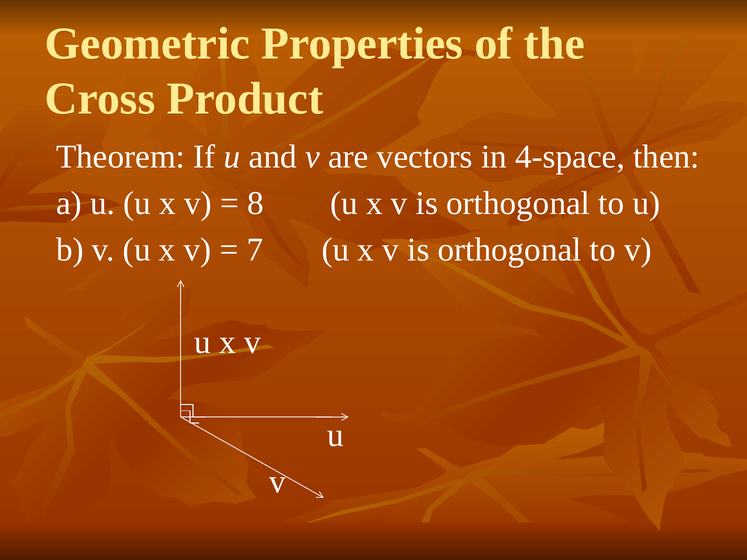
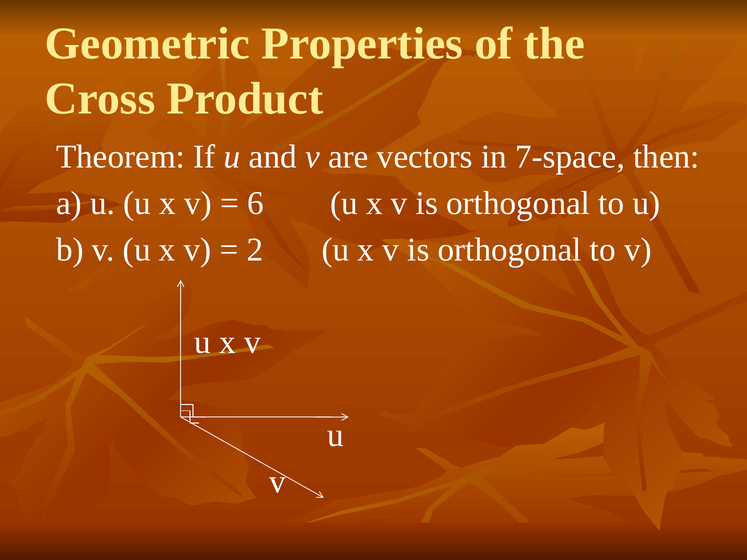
4-space: 4-space -> 7-space (570, 157)
8: 8 -> 6 (256, 203)
7: 7 -> 2 (255, 250)
